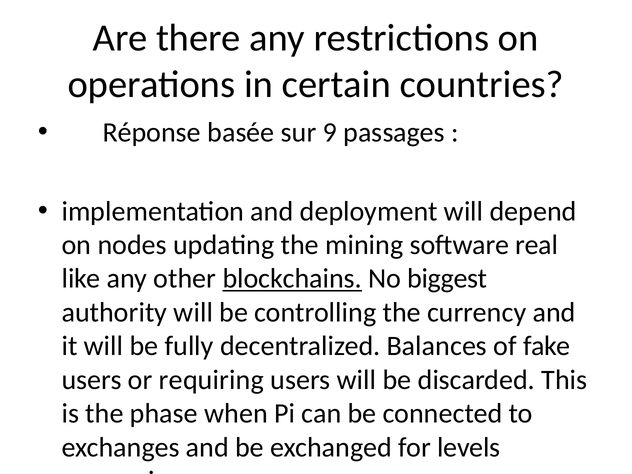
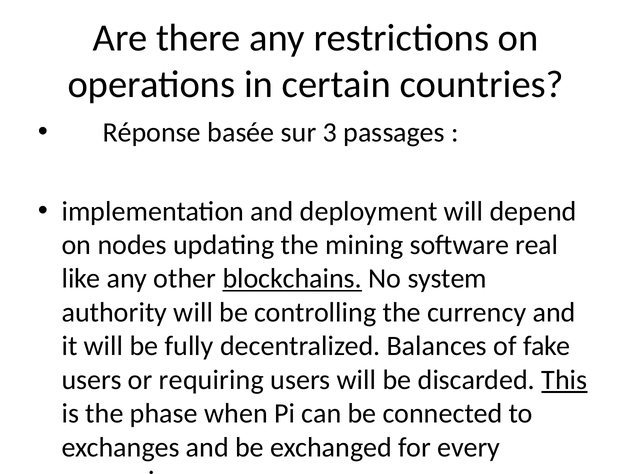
sur 9: 9 -> 3 (330, 133)
No biggest: biggest -> system (447, 279)
This underline: none -> present (564, 380)
levels: levels -> every (469, 447)
